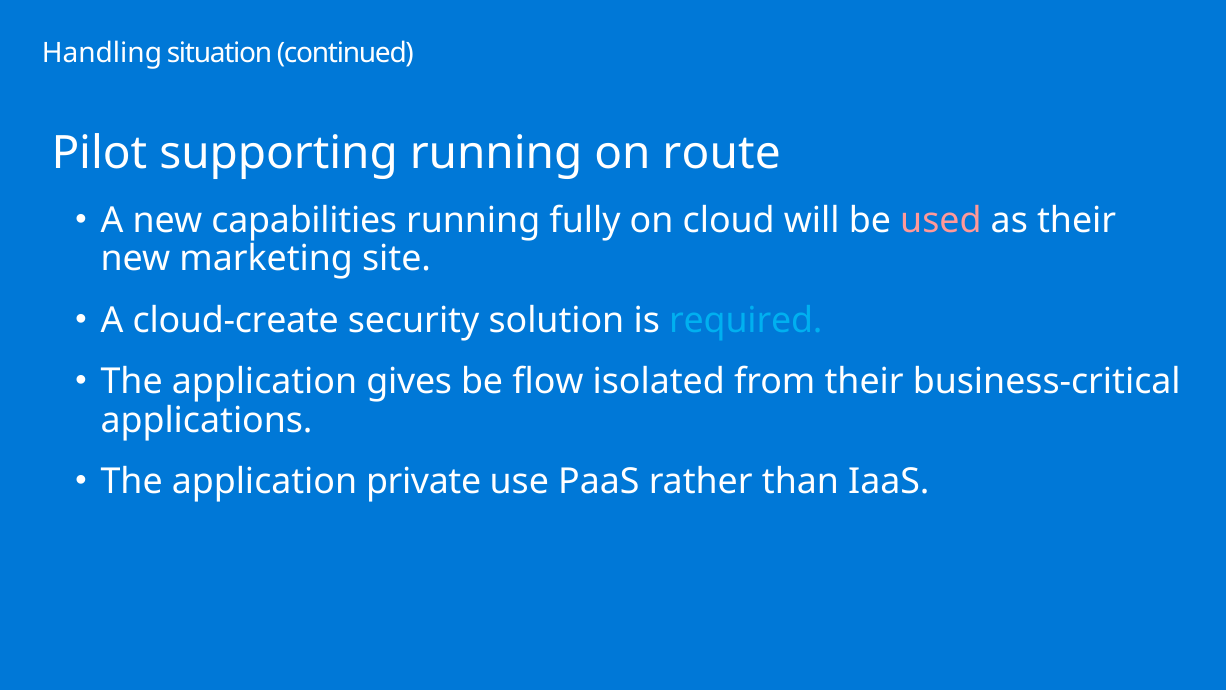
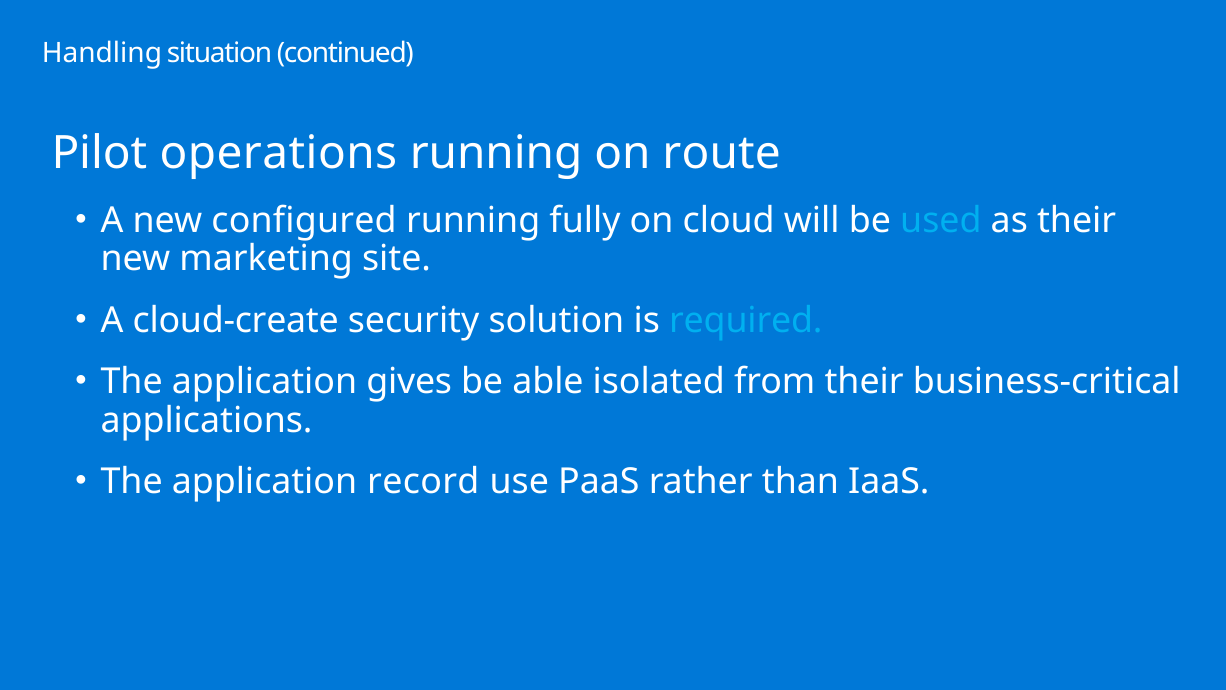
supporting: supporting -> operations (278, 153)
capabilities: capabilities -> configured (304, 220)
used colour: pink -> light blue (941, 220)
flow: flow -> able (548, 382)
private: private -> record (423, 481)
